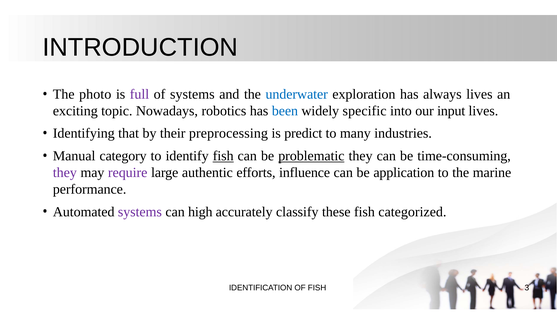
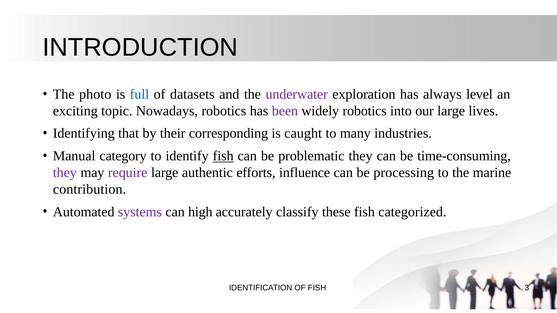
full colour: purple -> blue (139, 94)
of systems: systems -> datasets (192, 94)
underwater colour: blue -> purple (297, 94)
always lives: lives -> level (479, 94)
been colour: blue -> purple (285, 111)
widely specific: specific -> robotics (365, 111)
our input: input -> large (451, 111)
preprocessing: preprocessing -> corresponding (229, 134)
predict: predict -> caught (303, 134)
problematic underline: present -> none (311, 156)
application: application -> processing (404, 173)
performance: performance -> contribution (90, 190)
